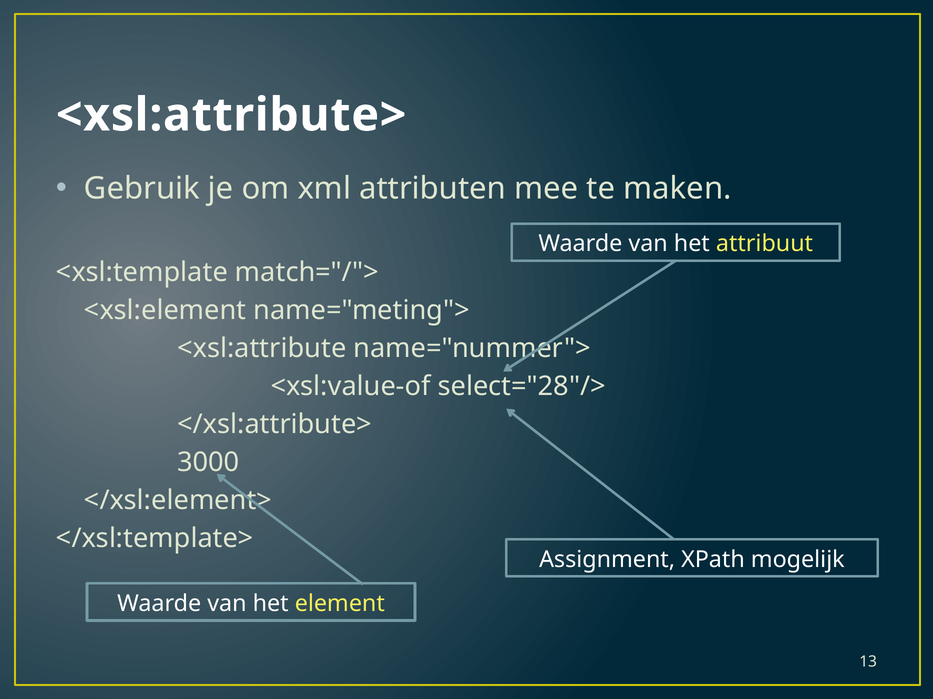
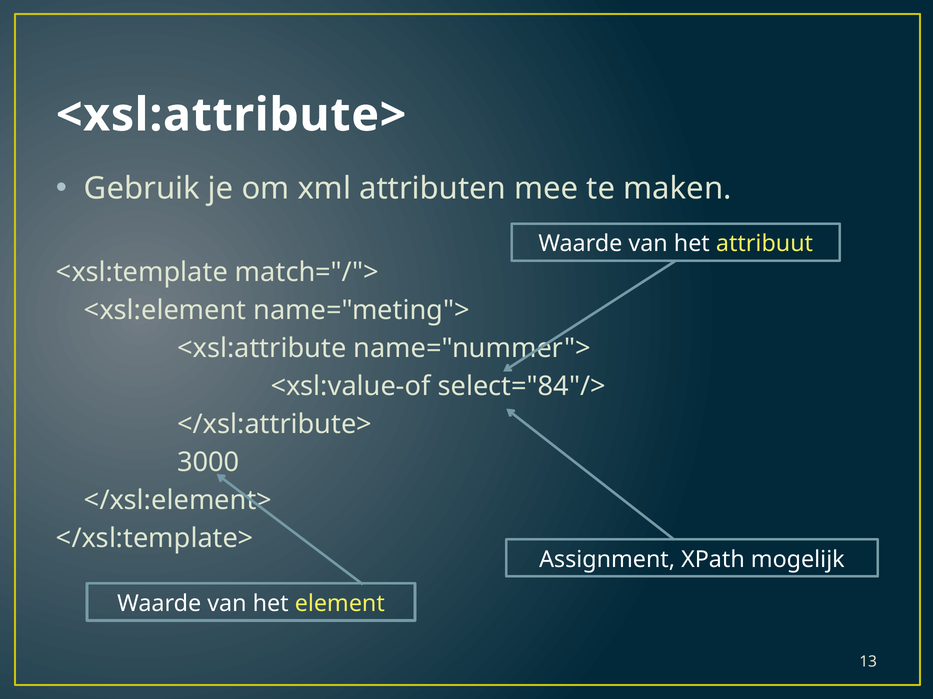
select="28"/>: select="28"/> -> select="84"/> (522, 387)
